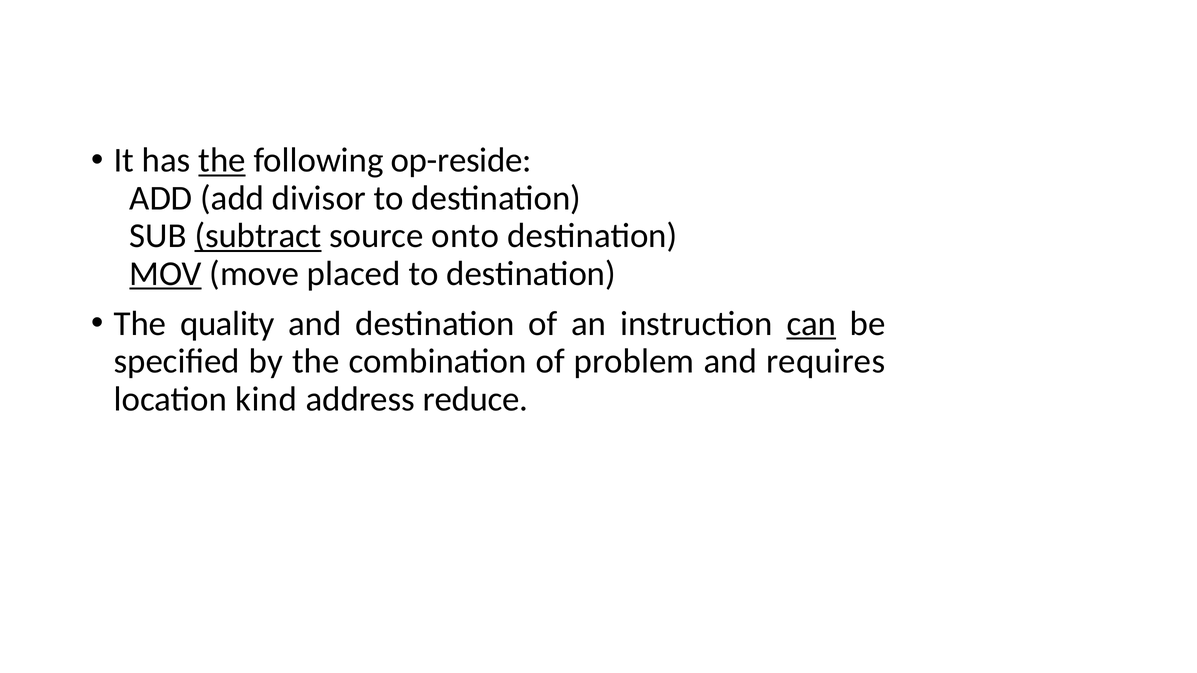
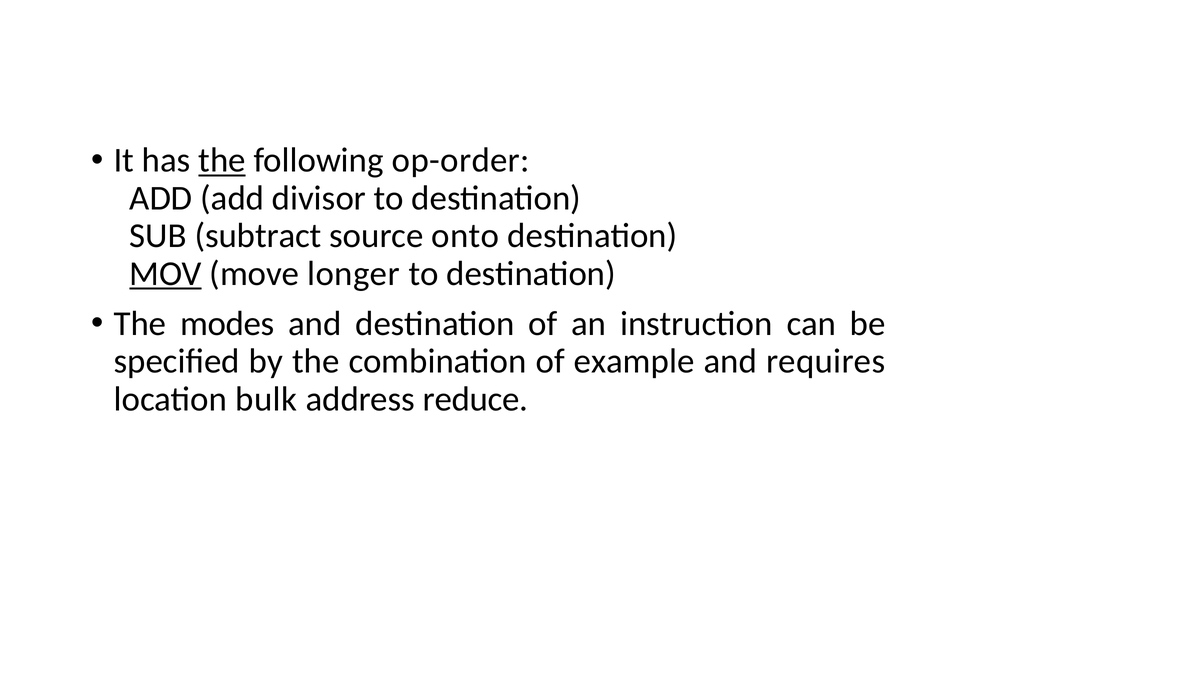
op-reside: op-reside -> op-order (461, 160)
subtract underline: present -> none (258, 236)
placed: placed -> longer (354, 274)
quality: quality -> modes (227, 324)
can underline: present -> none (811, 324)
problem: problem -> example (634, 362)
kind: kind -> bulk (266, 399)
